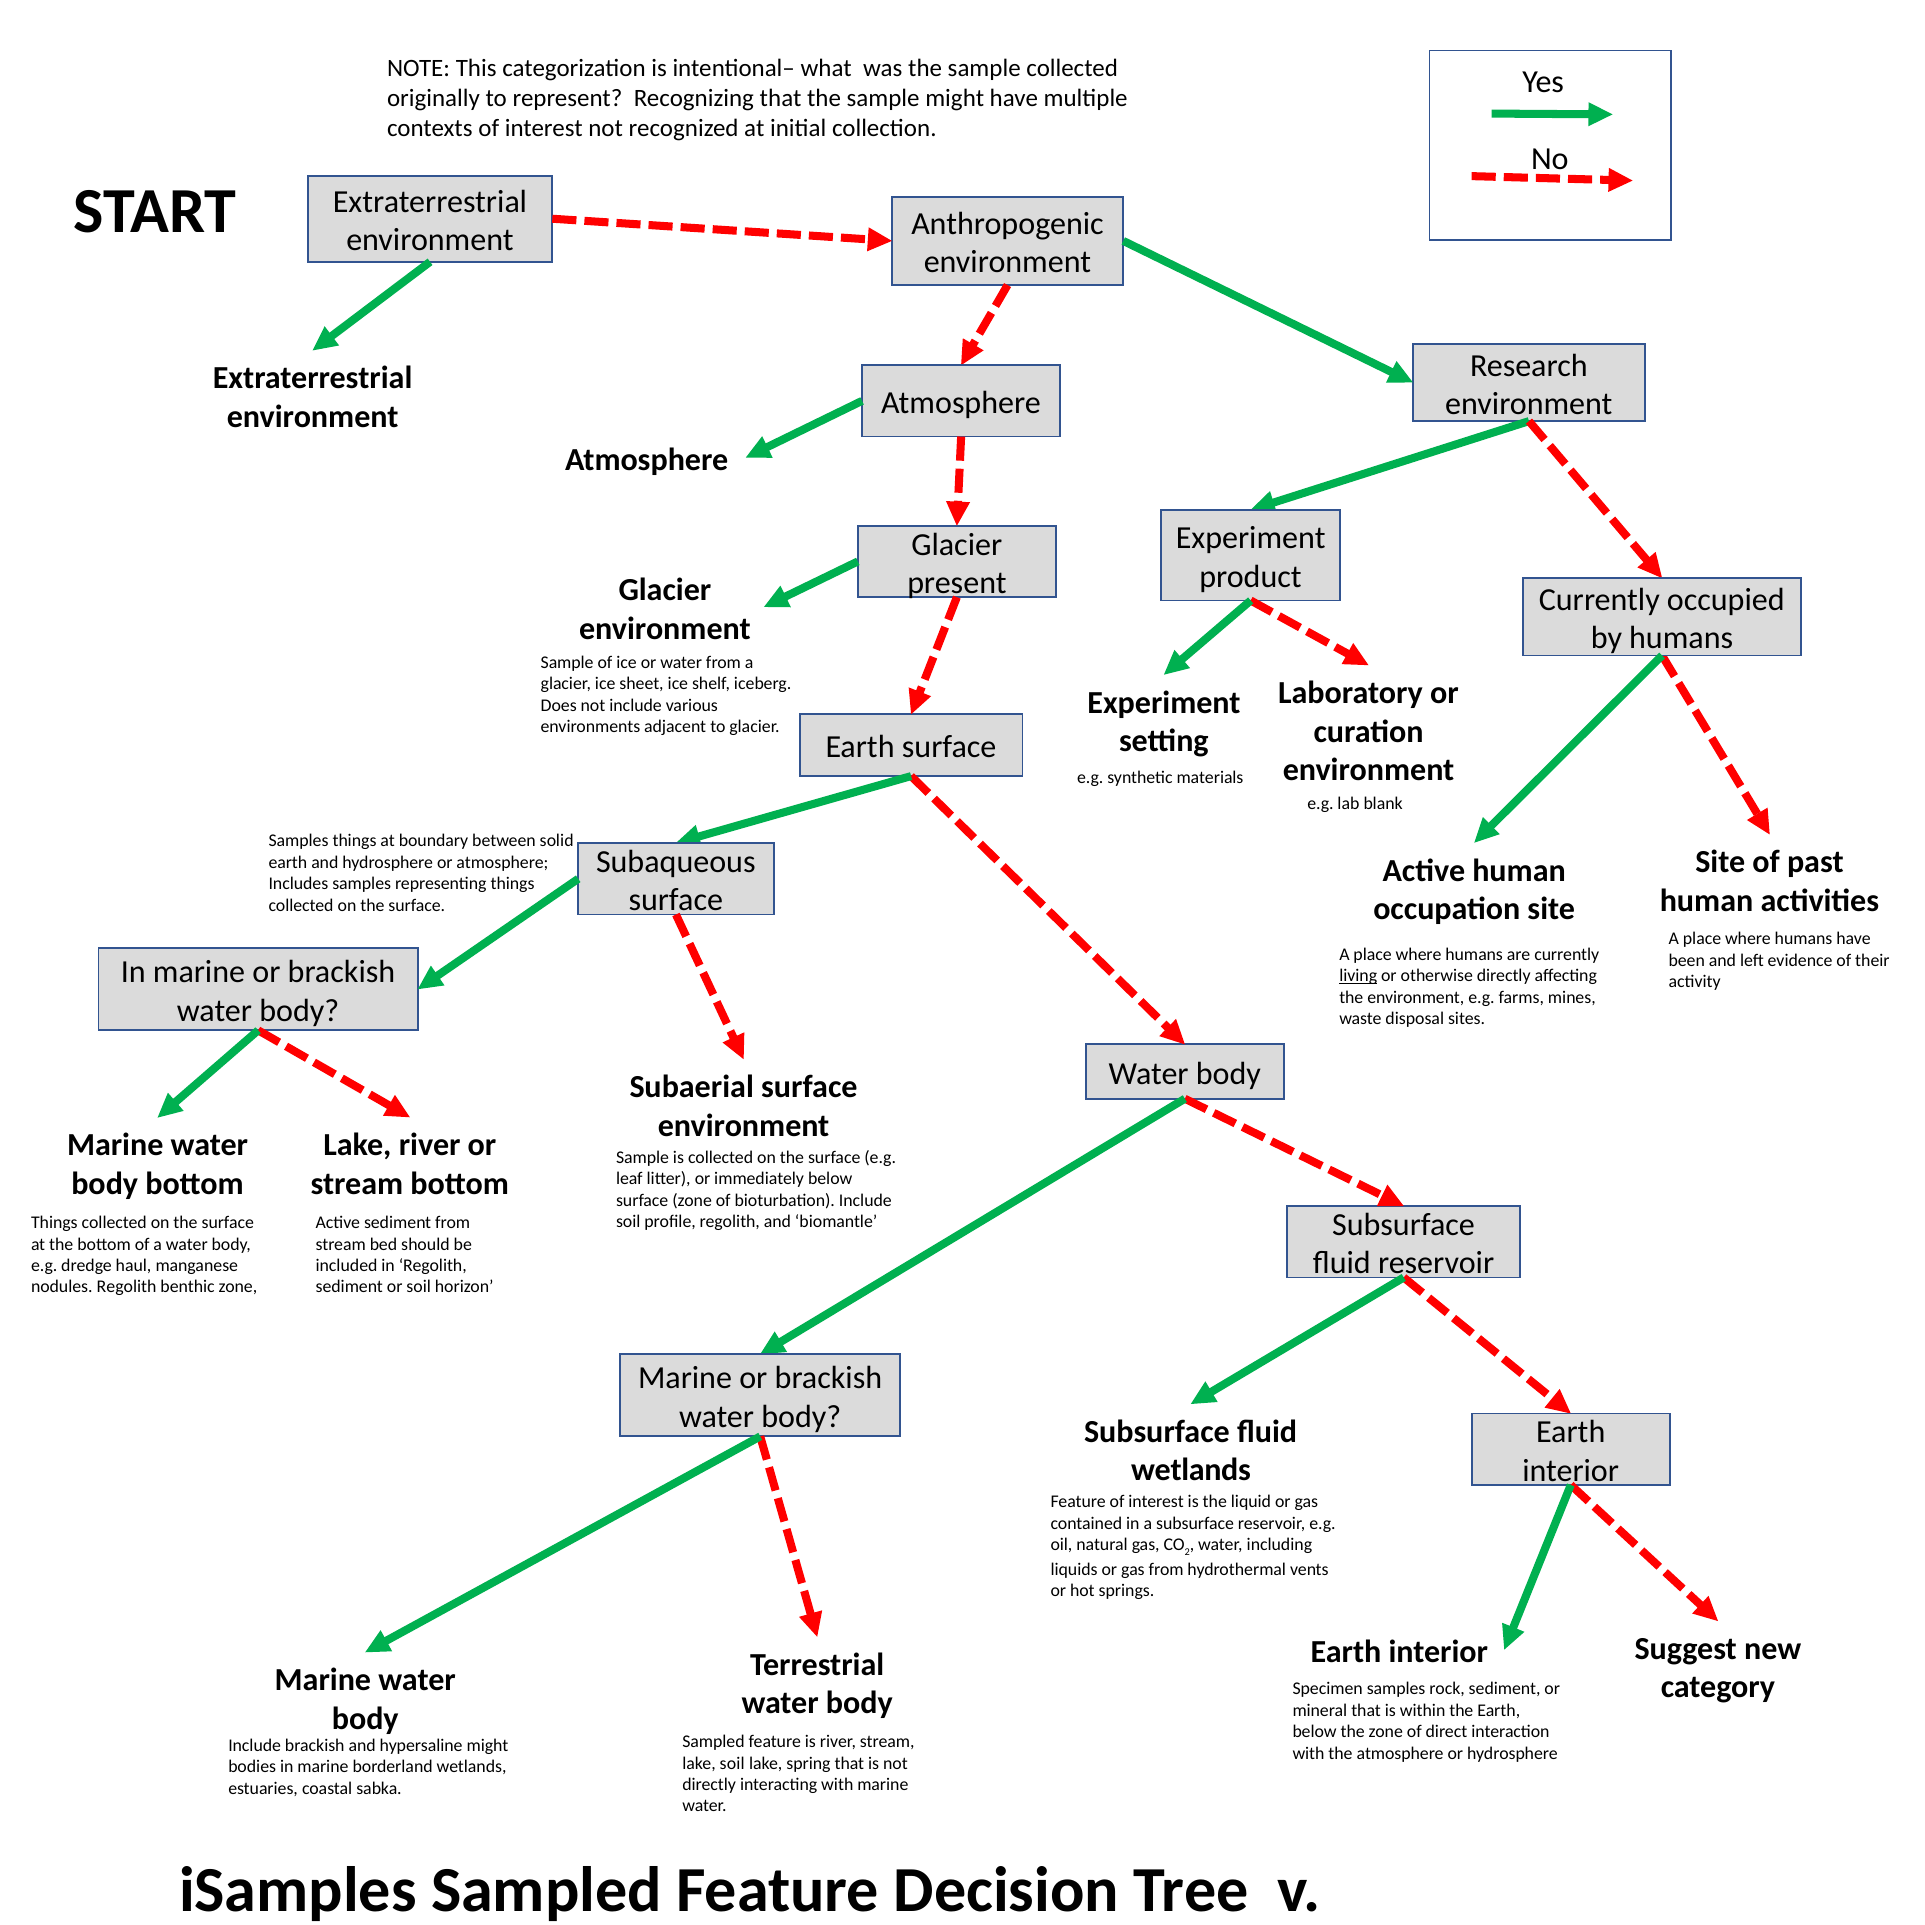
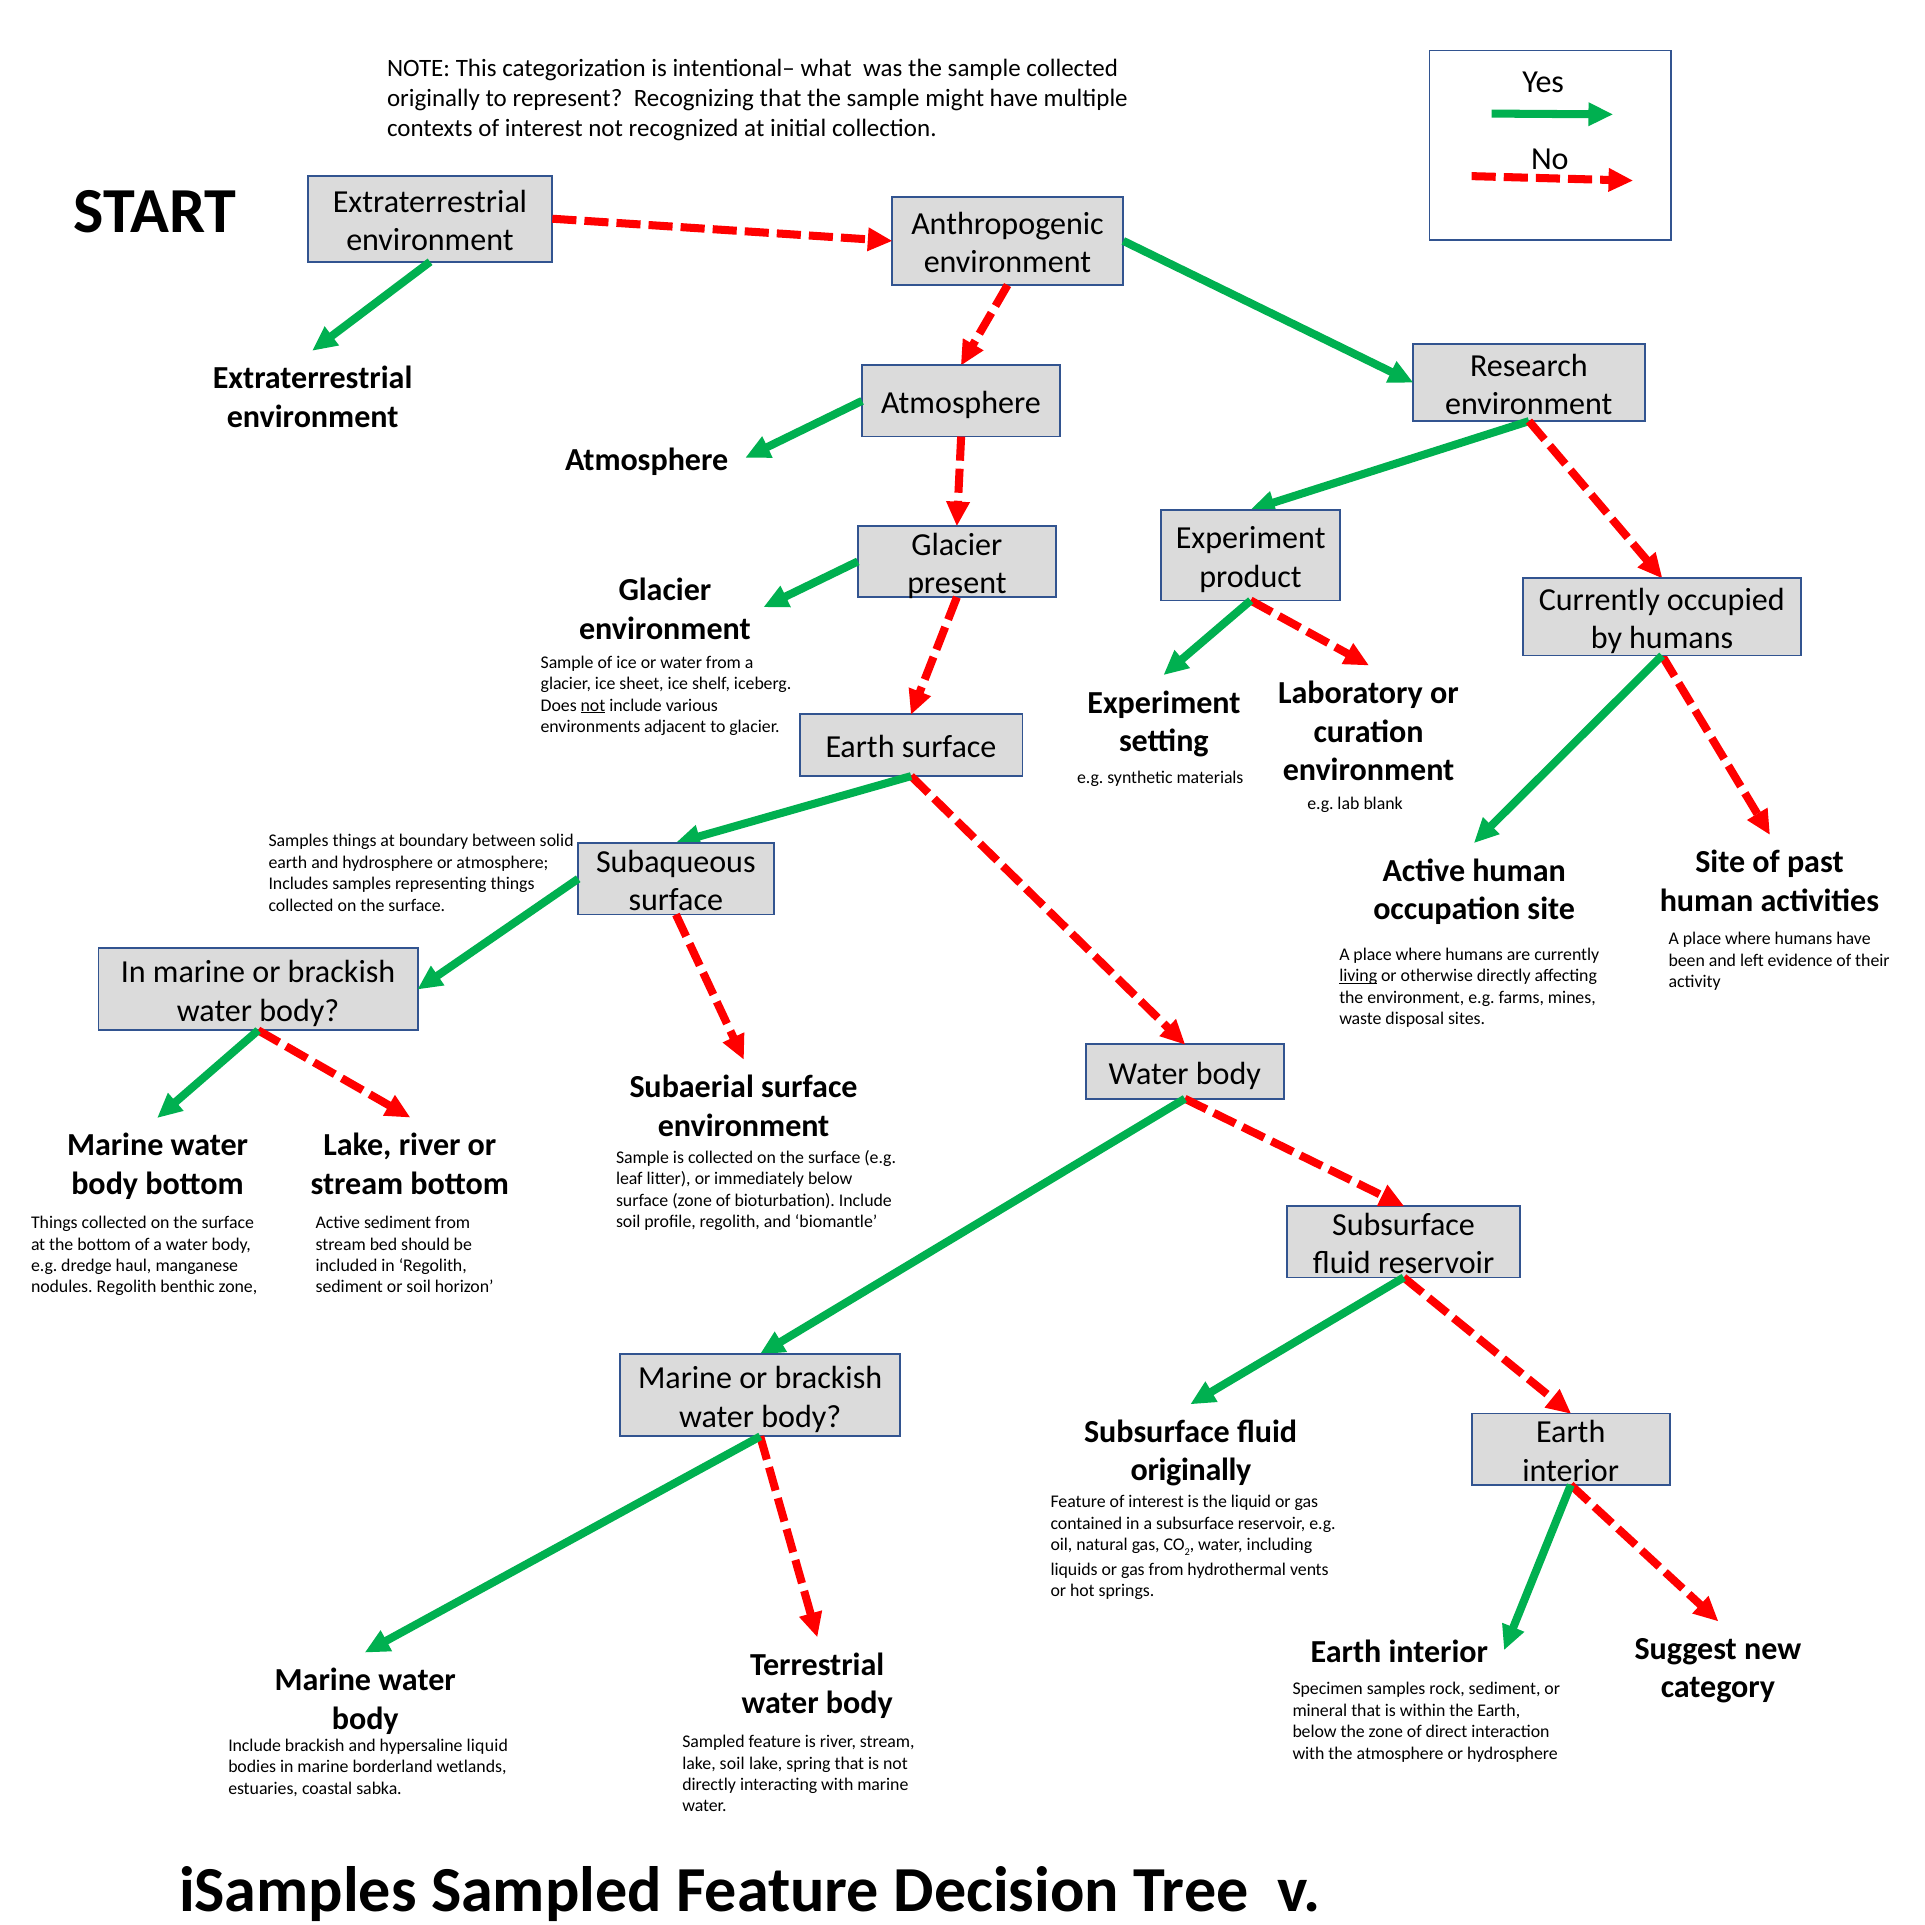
not underline: none -> present (593, 705)
wetlands: wetlands -> originally (1191, 1470)
hypersaline might: might -> liquid (487, 1746)
